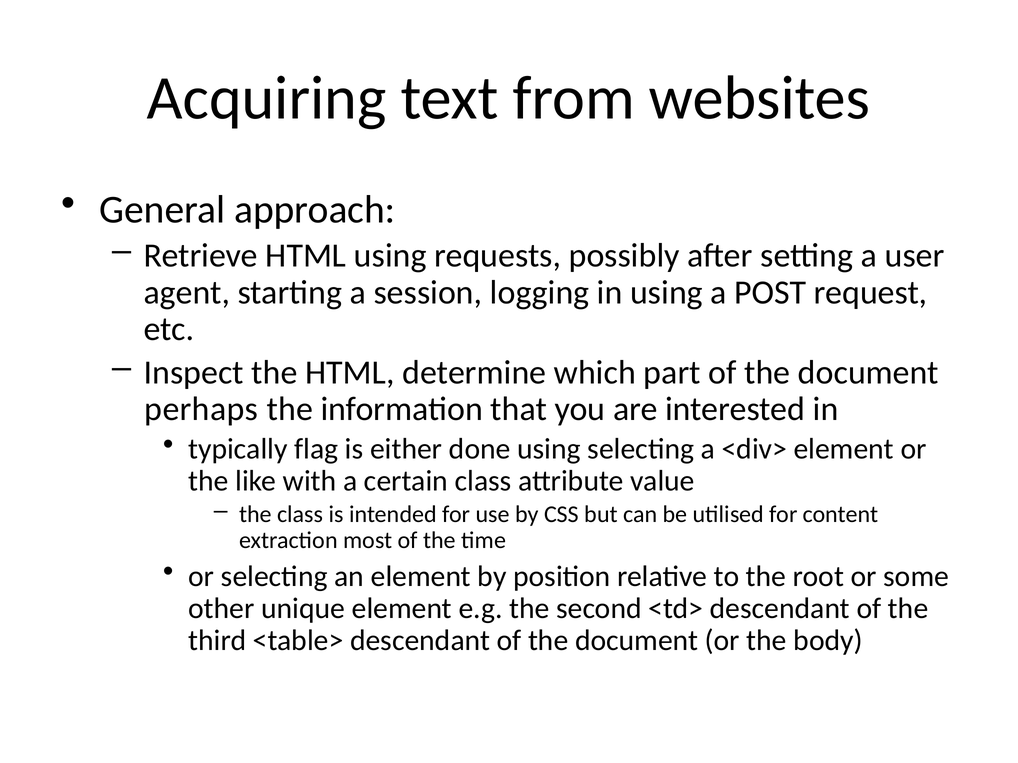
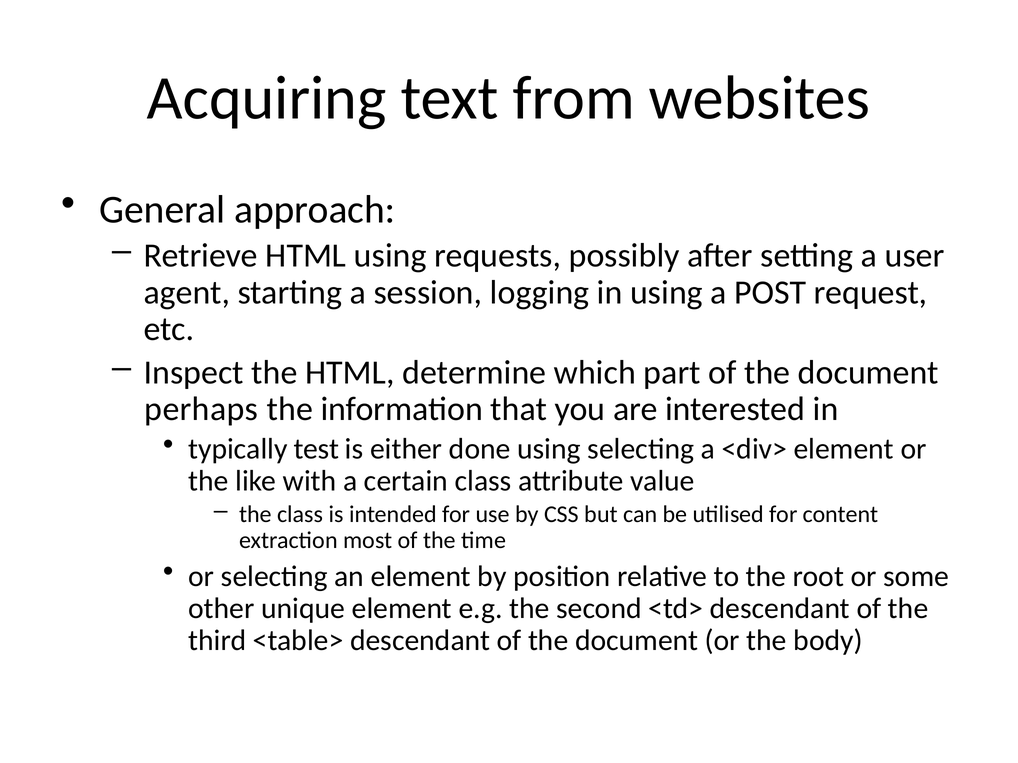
flag: flag -> test (316, 449)
